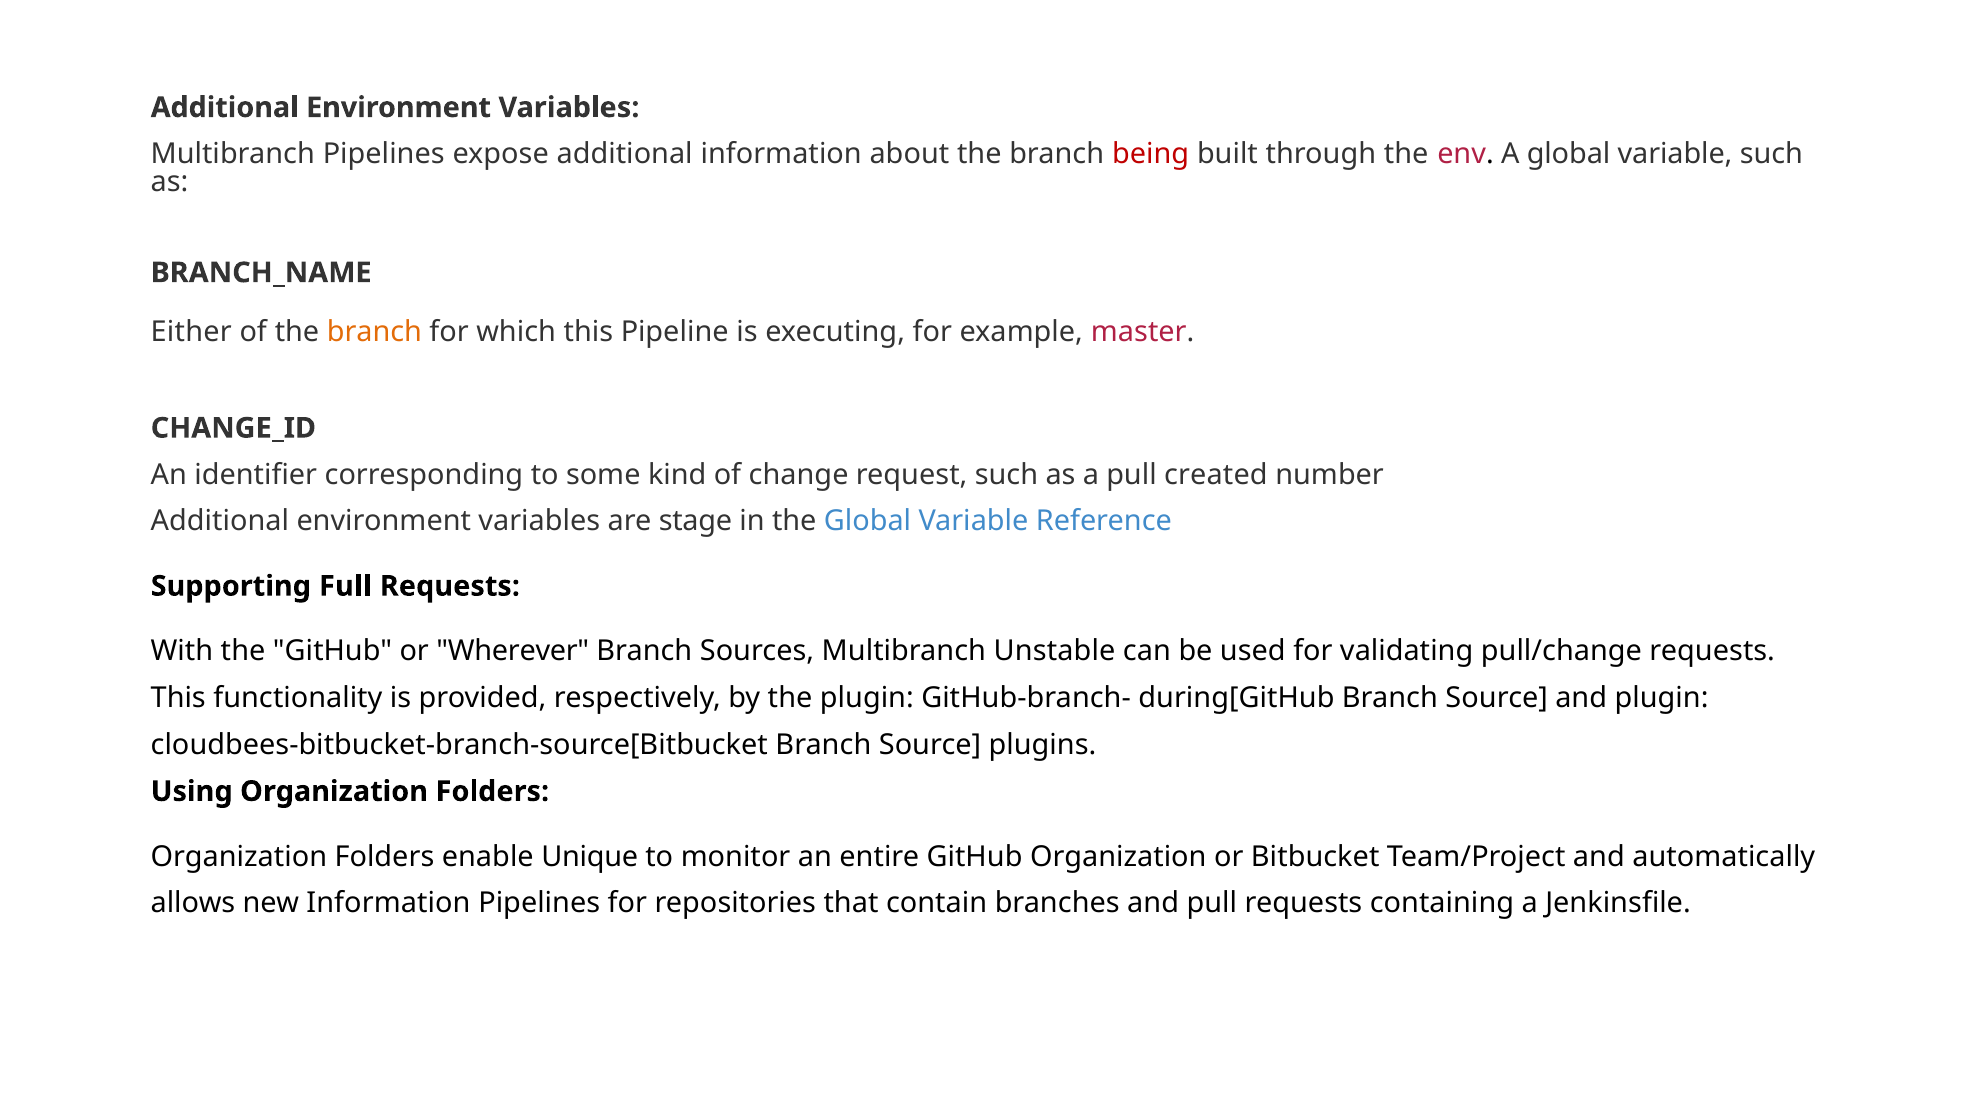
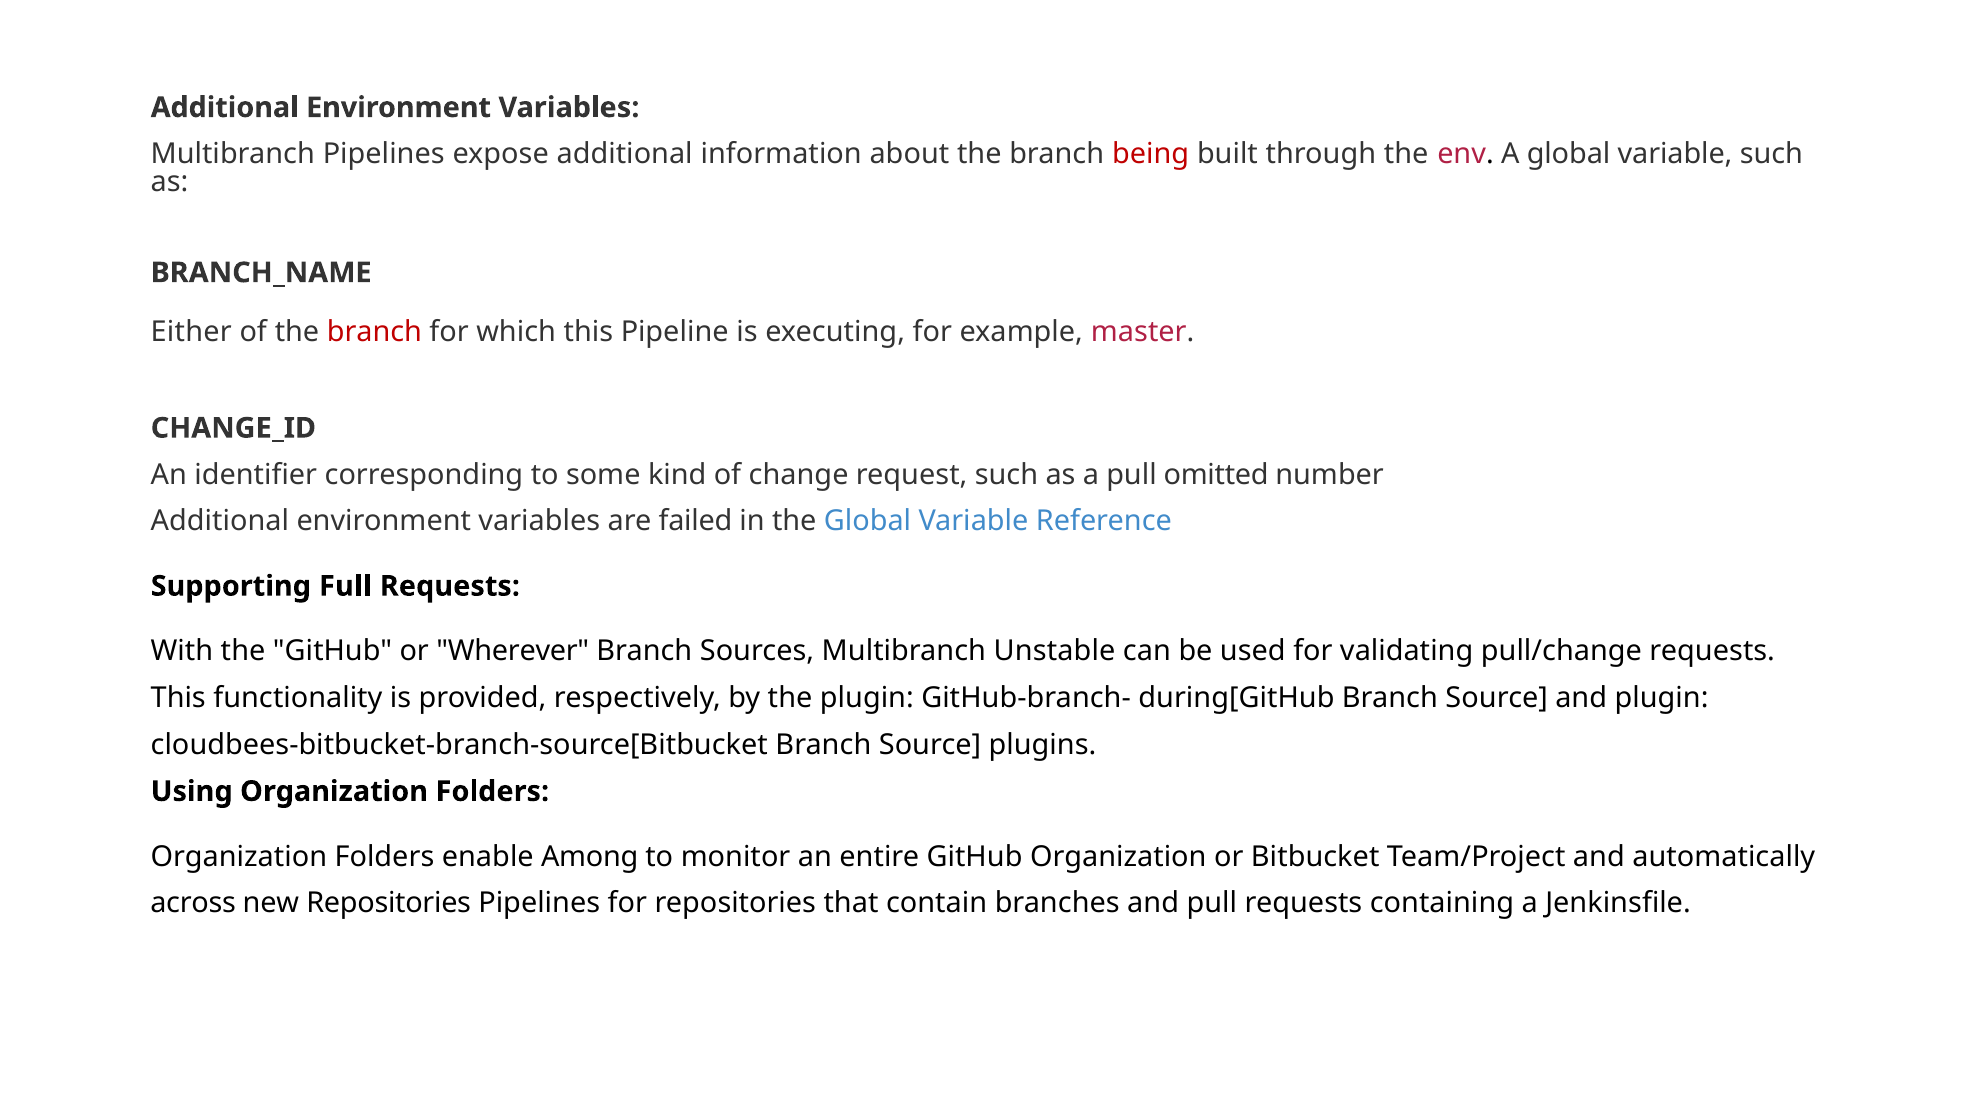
branch colour: orange -> red (374, 332)
created: created -> omitted (1216, 475)
stage: stage -> failed (695, 521)
Unique: Unique -> Among (590, 857)
allows: allows -> across (193, 903)
new Information: Information -> Repositories (389, 903)
